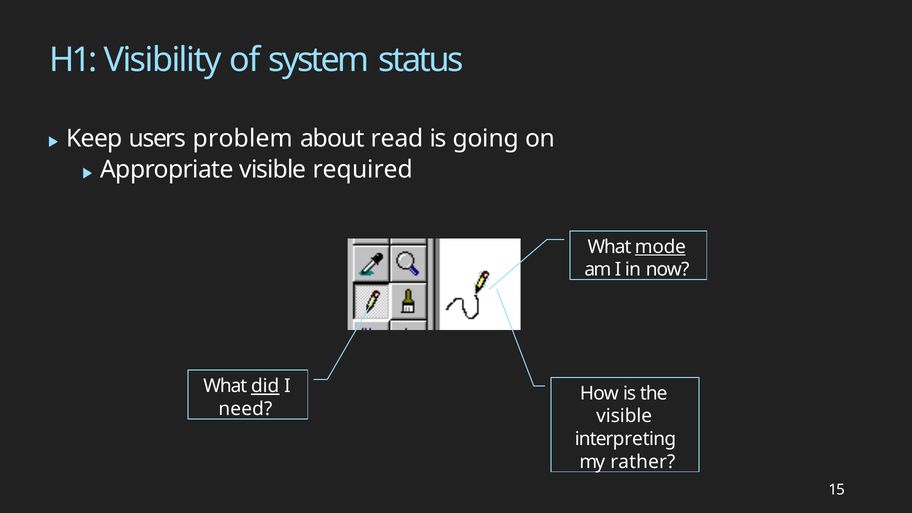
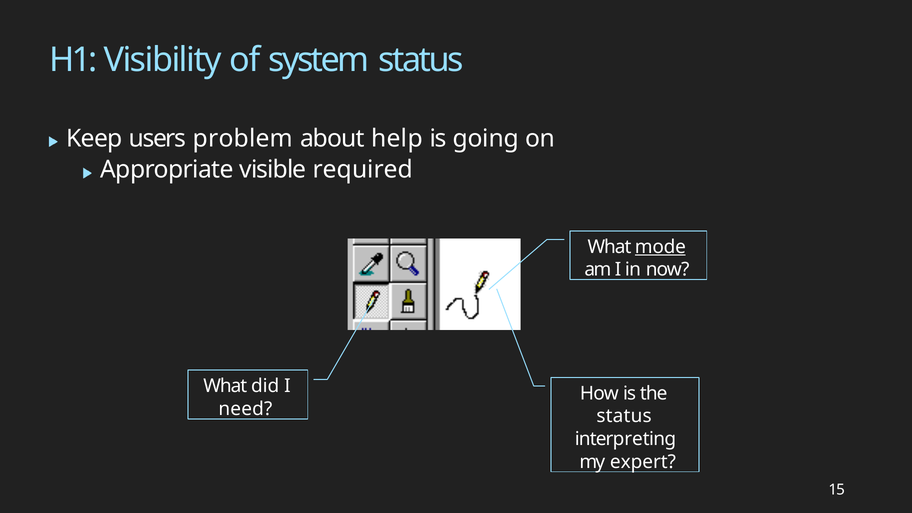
read: read -> help (397, 138)
did underline: present -> none (265, 386)
visible: visible -> status (624, 416)
rather: rather -> expert (643, 462)
